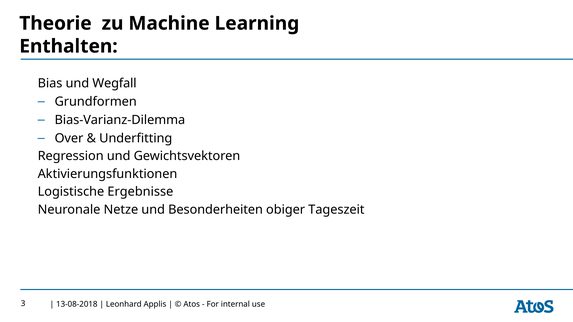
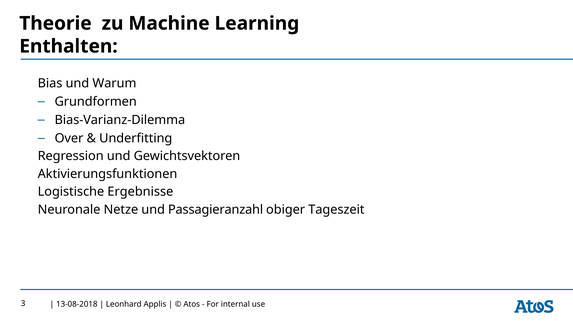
Wegfall: Wegfall -> Warum (114, 84)
Besonderheiten: Besonderheiten -> Passagieranzahl (216, 210)
